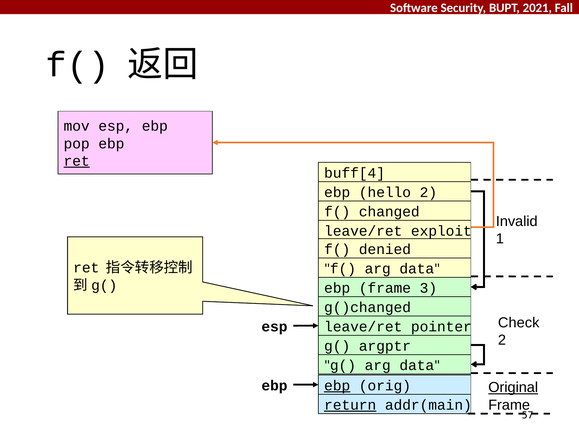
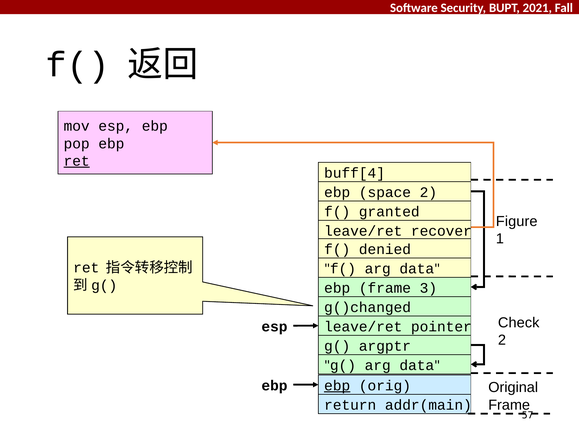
hello: hello -> space (385, 192)
changed: changed -> granted (389, 211)
Invalid: Invalid -> Figure (517, 221)
exploit: exploit -> recover (441, 231)
Original underline: present -> none (513, 387)
return underline: present -> none (350, 404)
